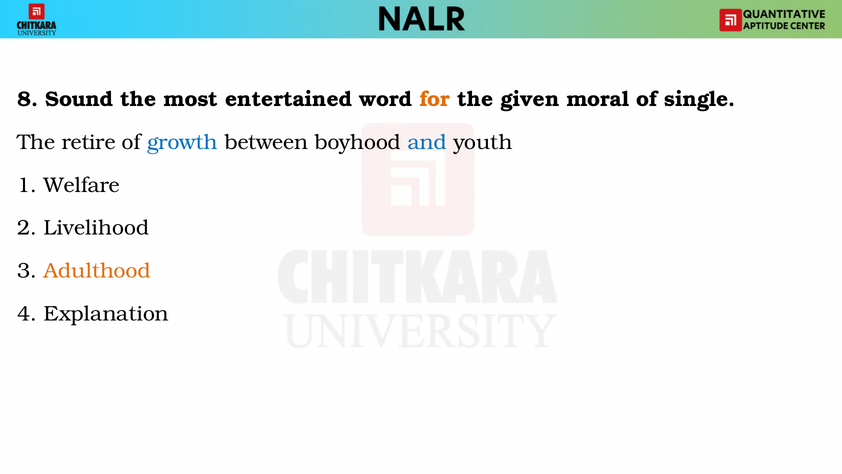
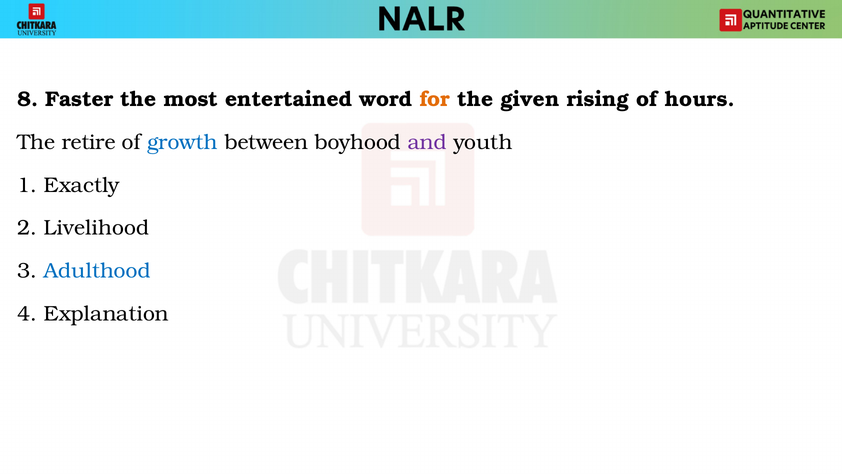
Sound: Sound -> Faster (79, 99)
moral: moral -> rising (598, 99)
single: single -> hours (700, 99)
and colour: blue -> purple (427, 142)
Welfare: Welfare -> Exactly (82, 185)
Adulthood colour: orange -> blue (97, 271)
